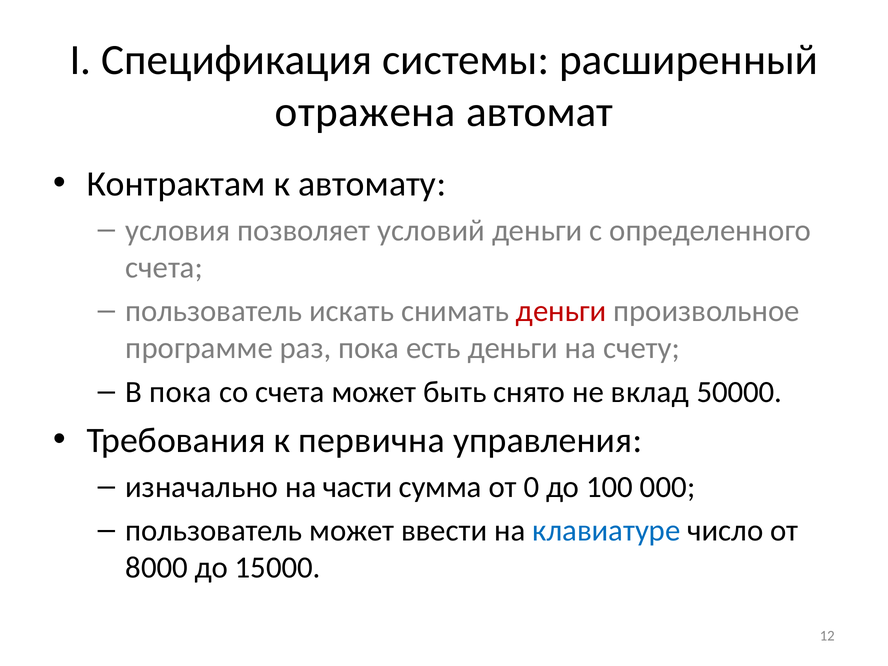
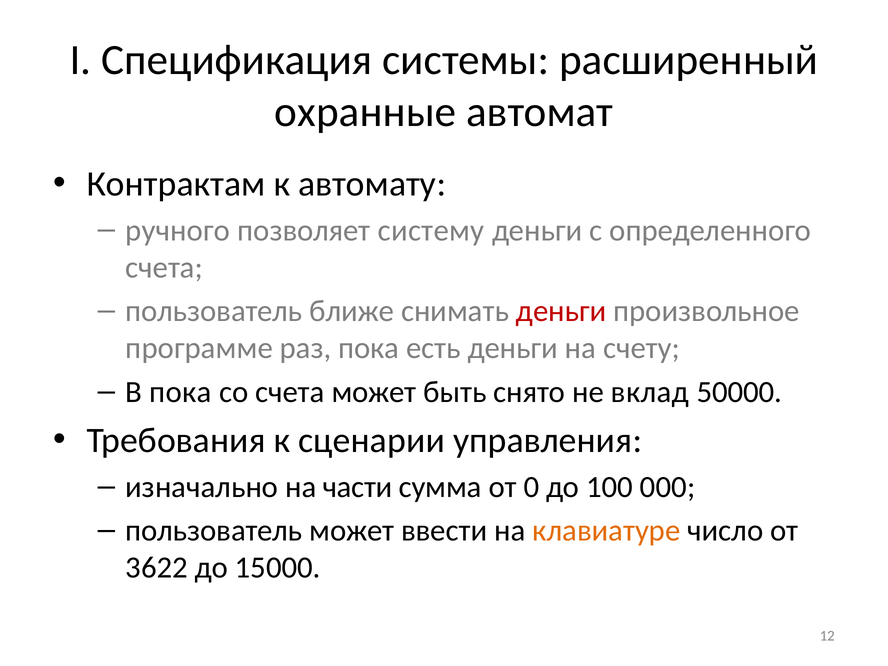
отражена: отражена -> охранные (365, 112)
условия: условия -> ручного (178, 230)
условий: условий -> систему (431, 230)
искать: искать -> ближе (352, 311)
первична: первична -> сценарии (372, 440)
клавиатуре colour: blue -> orange (606, 531)
8000: 8000 -> 3622 (157, 568)
